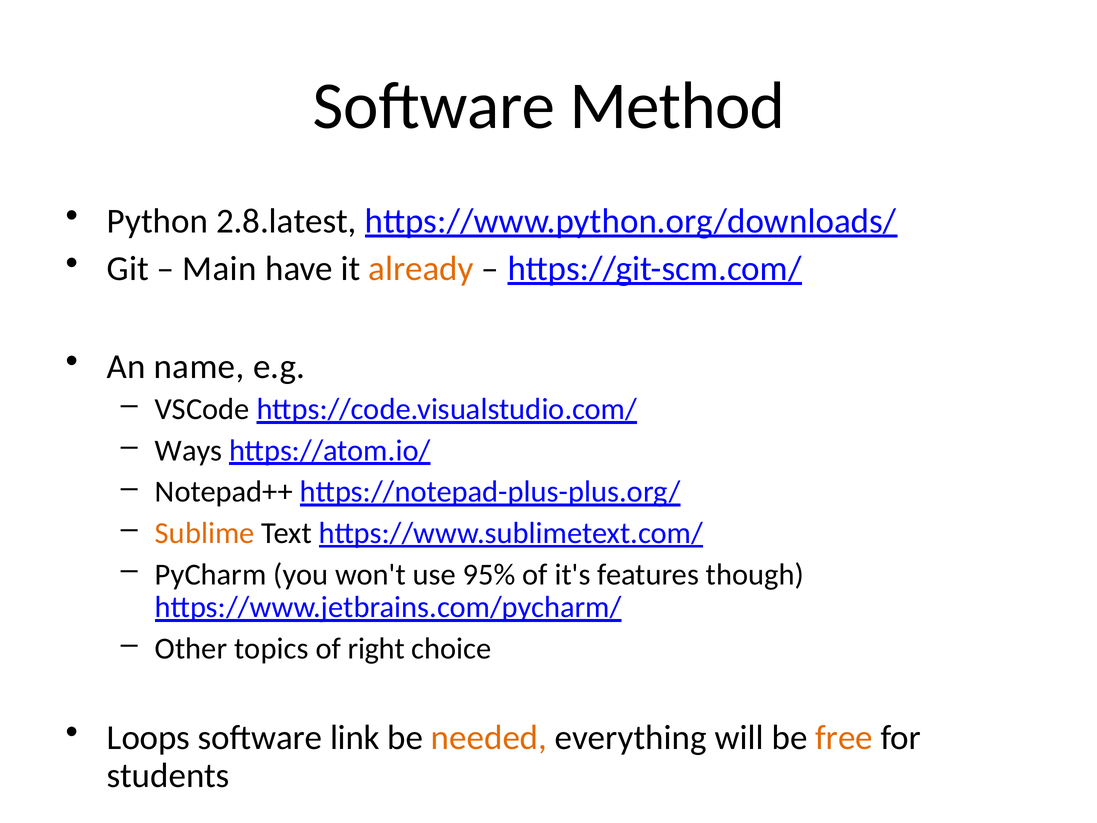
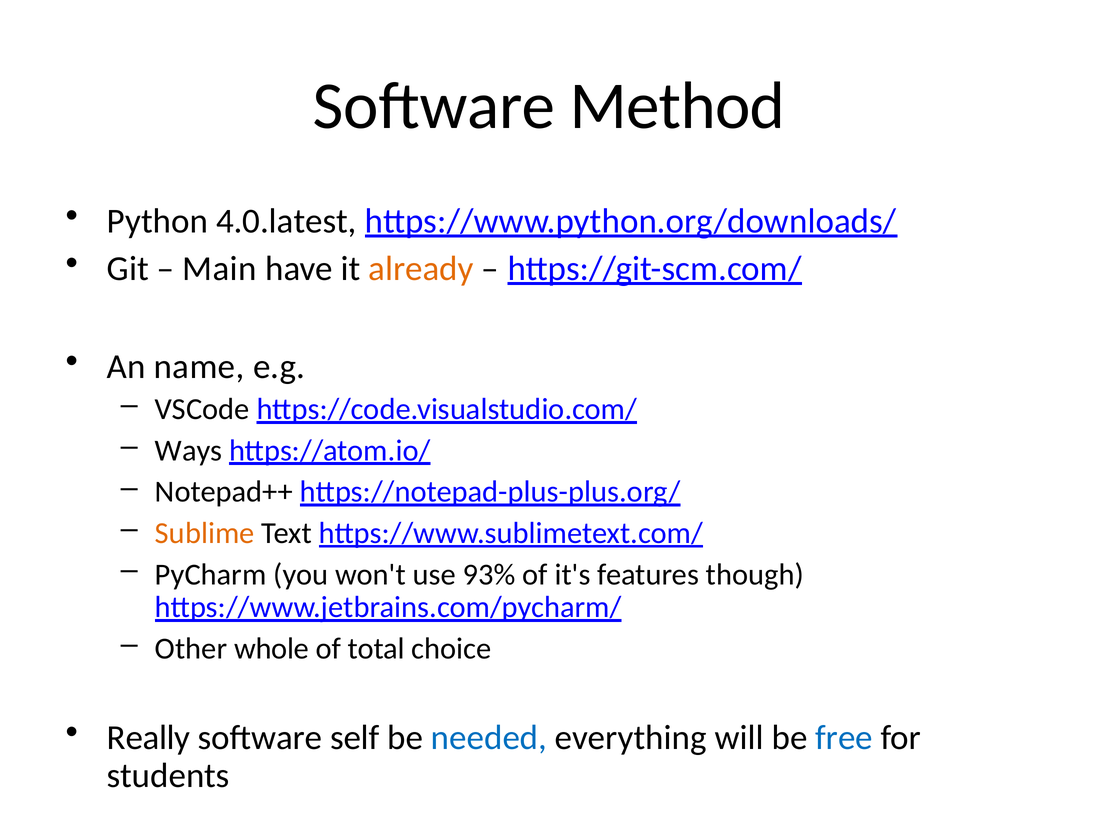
2.8.latest: 2.8.latest -> 4.0.latest (286, 221)
95%: 95% -> 93% (489, 574)
topics: topics -> whole (272, 648)
right: right -> total (376, 648)
Loops: Loops -> Really (149, 737)
link: link -> self (355, 737)
needed colour: orange -> blue (489, 737)
free colour: orange -> blue (844, 737)
